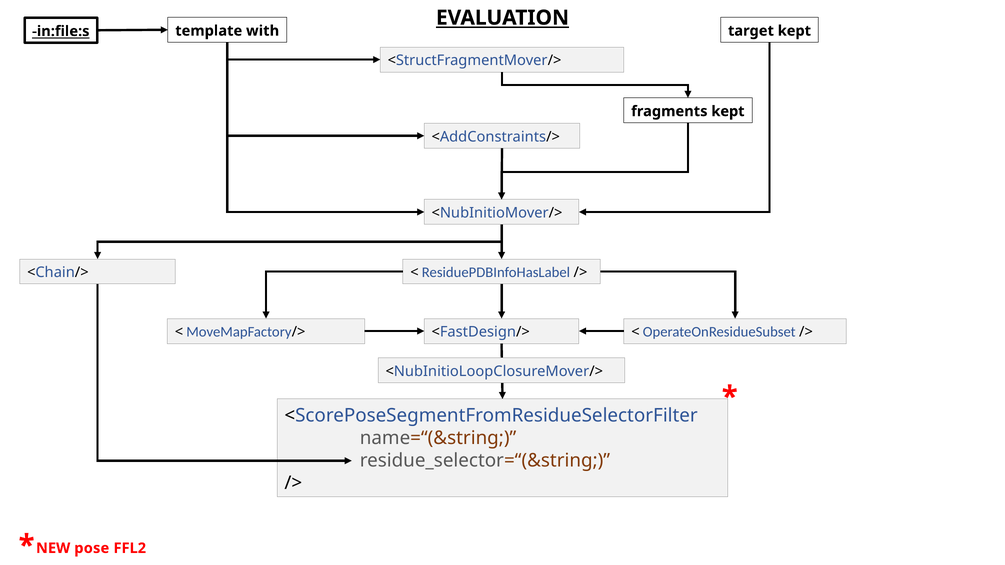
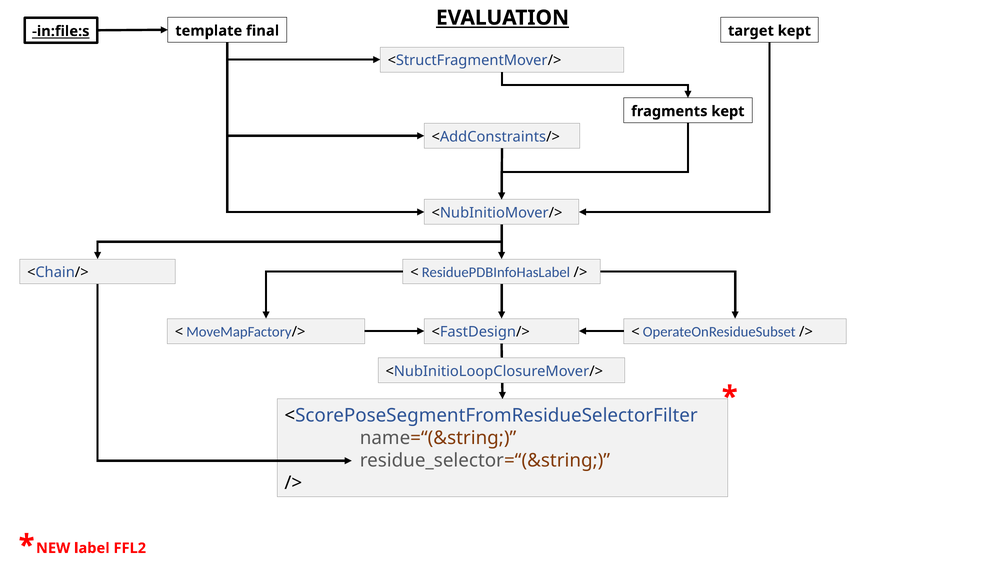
with: with -> final (263, 31)
pose: pose -> label (92, 548)
